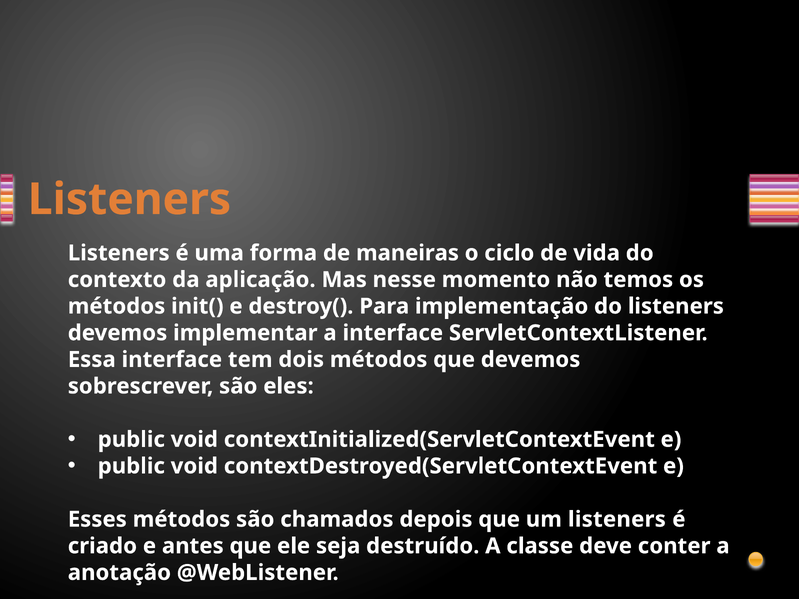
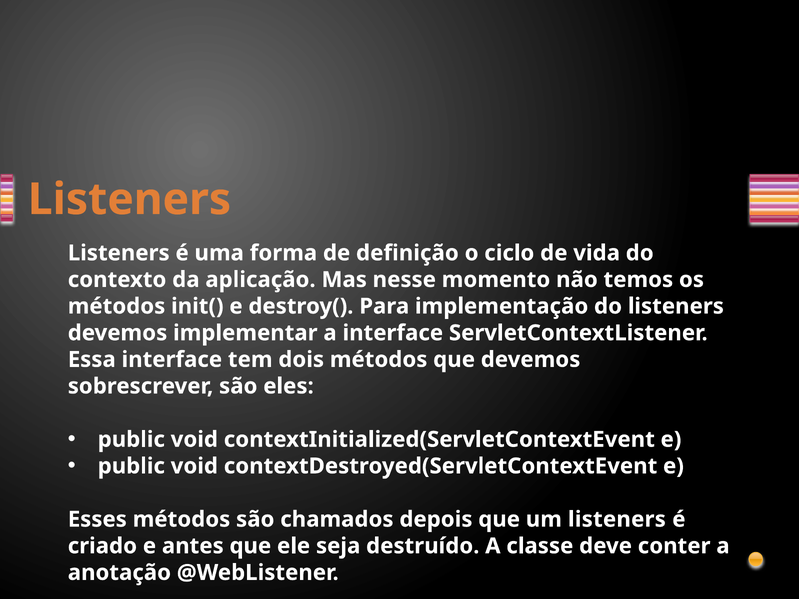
maneiras: maneiras -> definição (407, 253)
